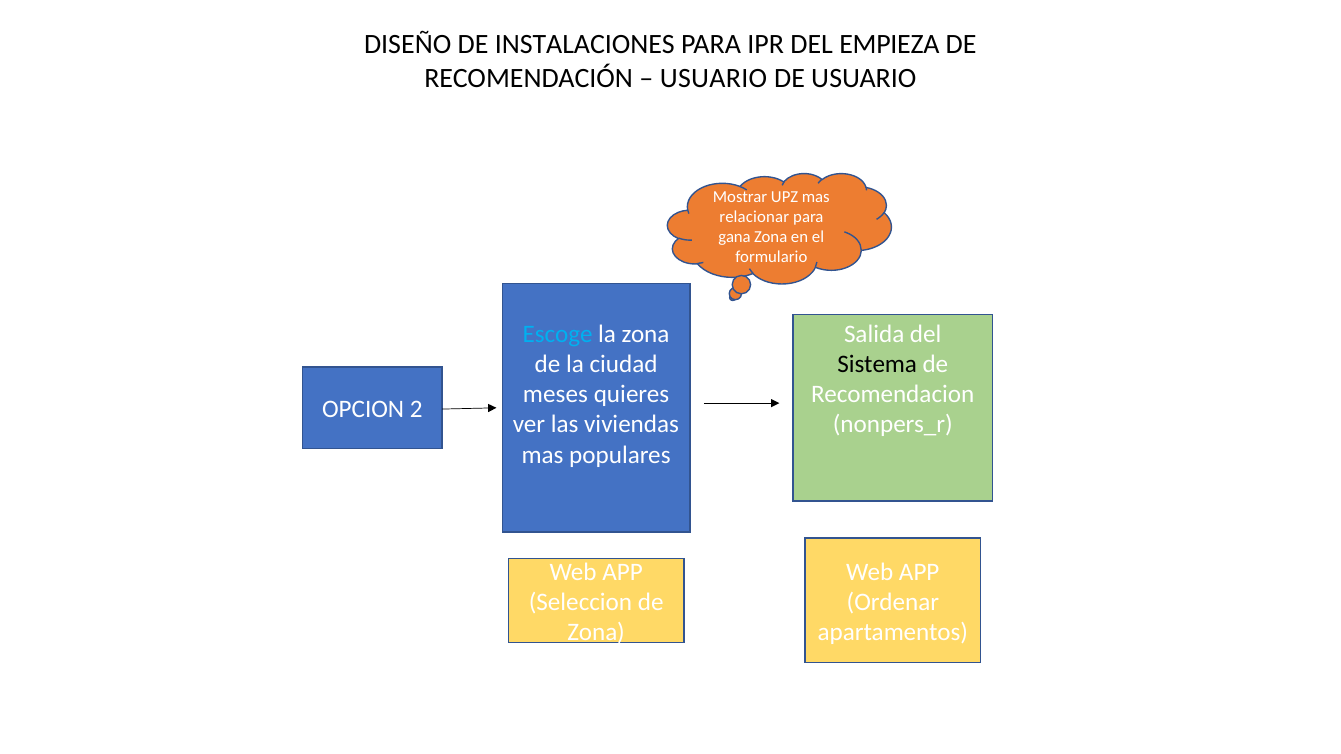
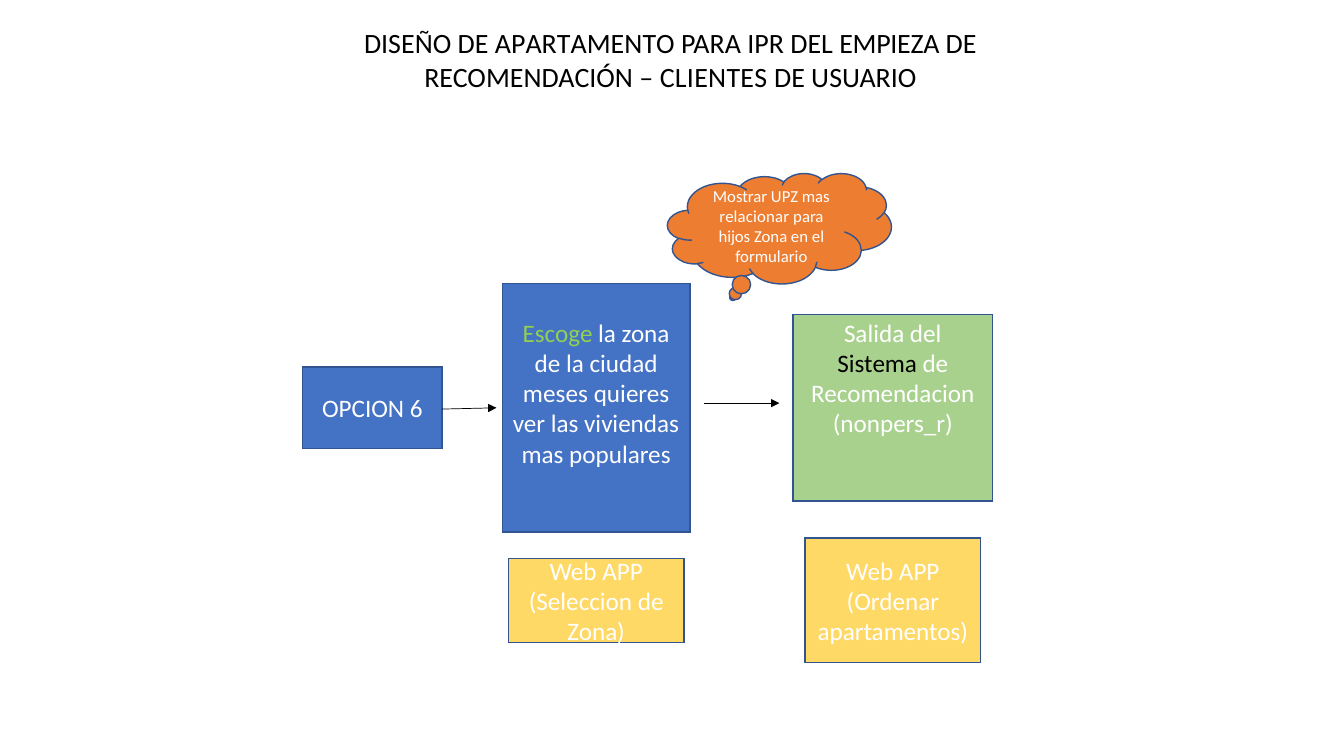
INSTALACIONES: INSTALACIONES -> APARTAMENTO (585, 44)
USUARIO: USUARIO -> CLIENTES (713, 78)
gana: gana -> hijos (734, 237)
Escoge colour: light blue -> light green (558, 334)
2: 2 -> 6 (416, 410)
